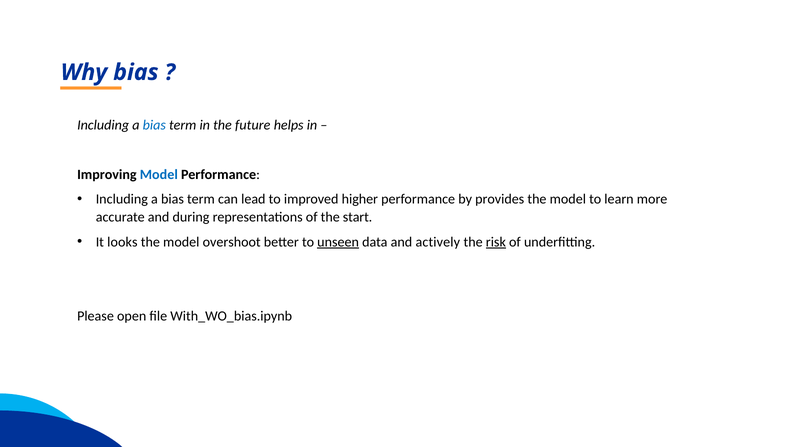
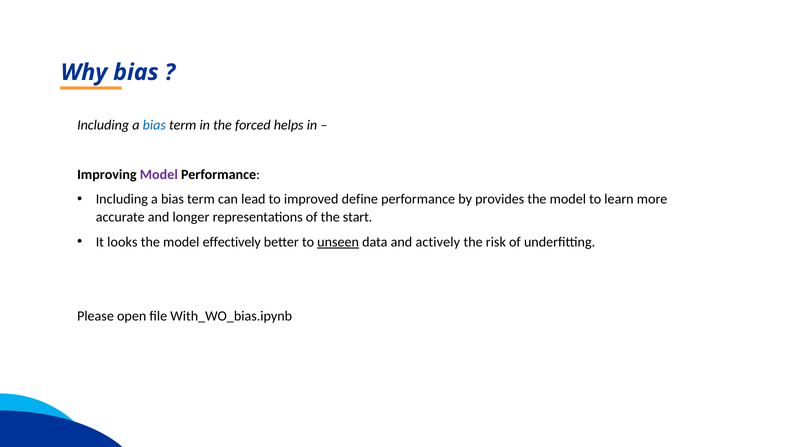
future: future -> forced (253, 125)
Model colour: blue -> purple (159, 174)
higher: higher -> define (360, 199)
during: during -> longer (191, 217)
overshoot: overshoot -> effectively (232, 242)
risk underline: present -> none (496, 242)
